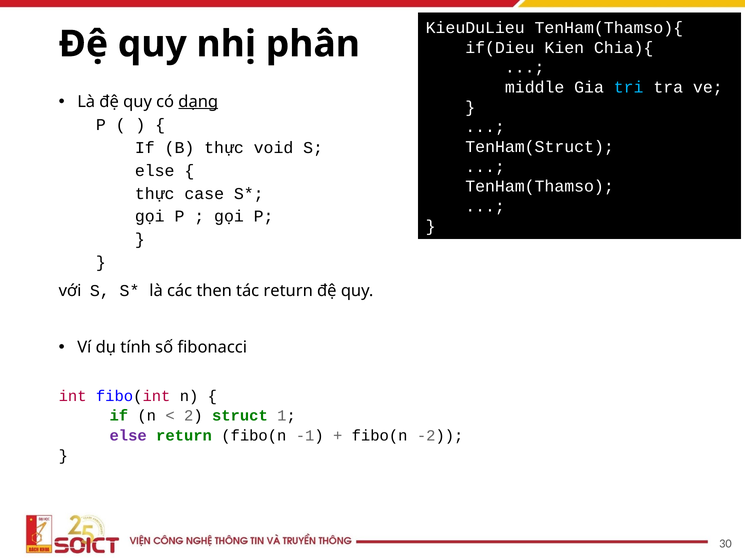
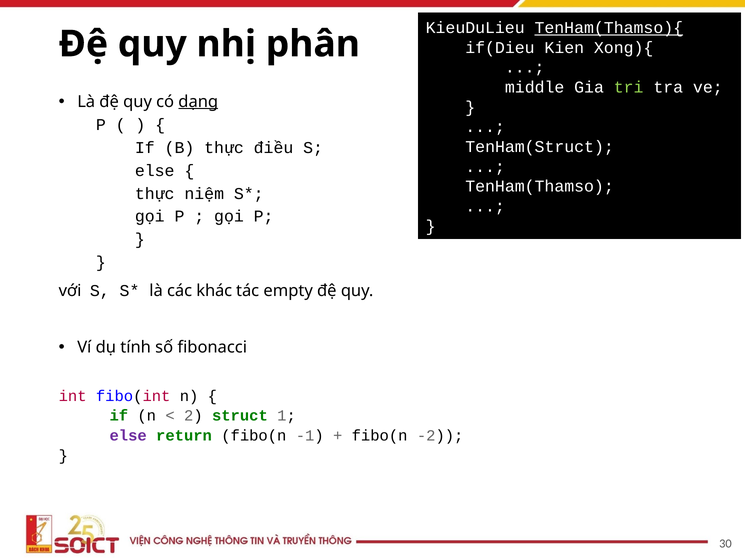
TenHam(Thamso){ underline: none -> present (609, 28)
Chia){: Chia){ -> Xong){ (624, 48)
tri colour: light blue -> light green (629, 87)
void: void -> điều (274, 148)
case: case -> niệm (204, 194)
then: then -> khác (214, 291)
tác return: return -> empty (288, 291)
